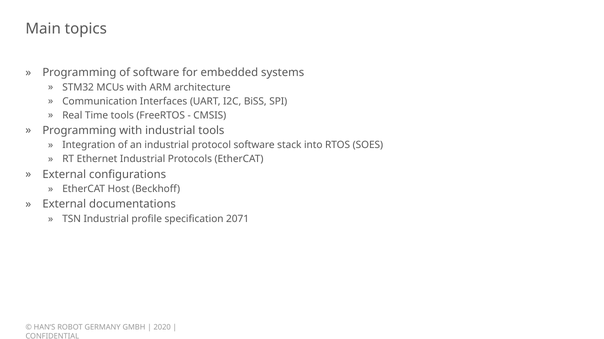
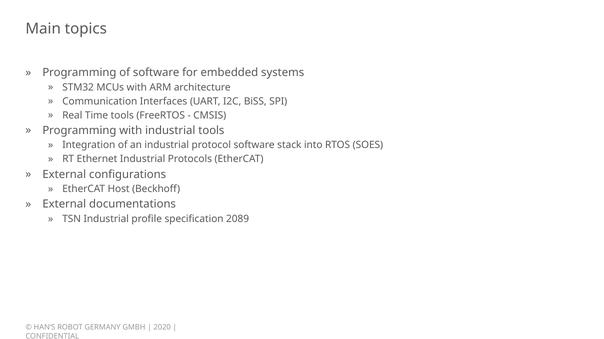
2071: 2071 -> 2089 (238, 219)
